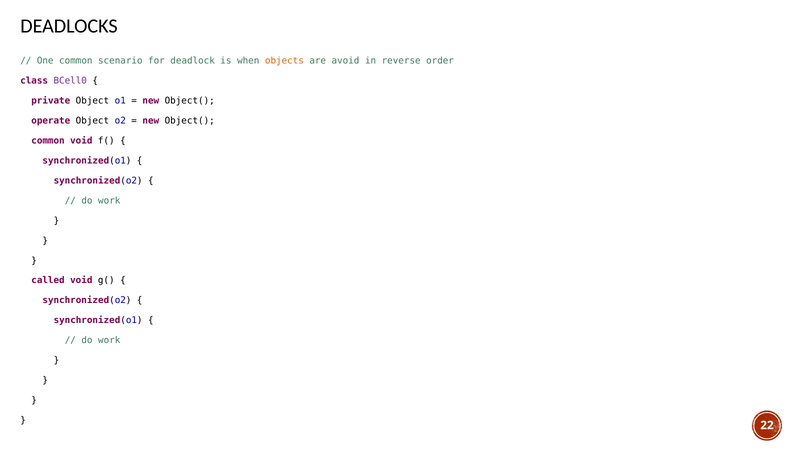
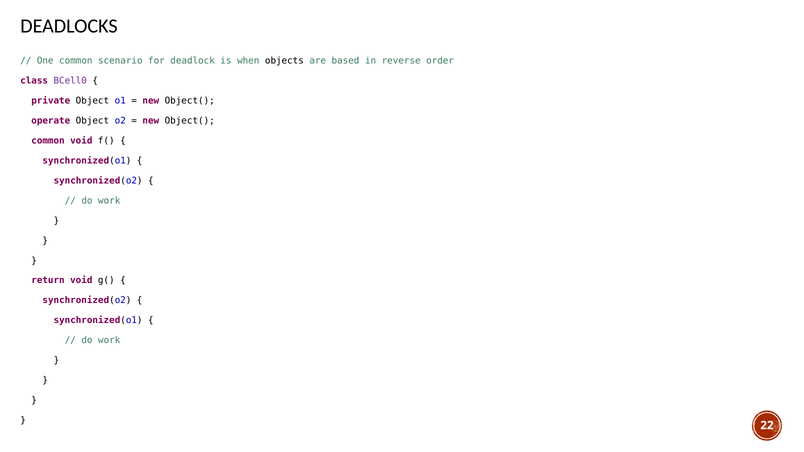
objects colour: orange -> black (284, 61)
avoid: avoid -> based (346, 61)
called: called -> return (48, 281)
